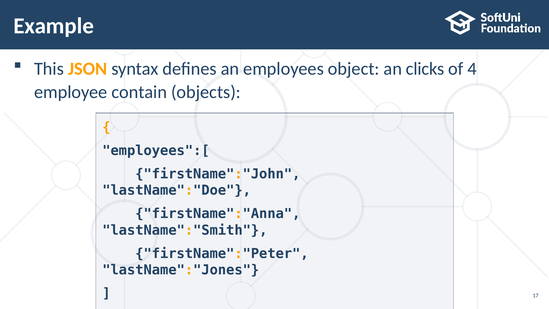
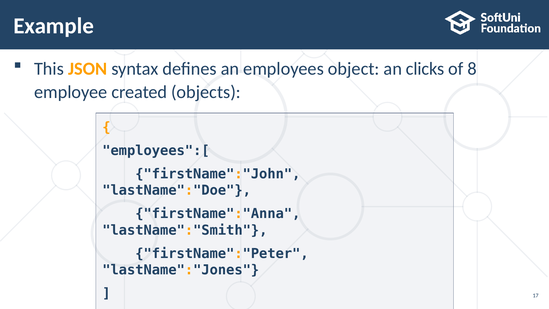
4: 4 -> 8 (472, 69)
contain: contain -> created (139, 92)
